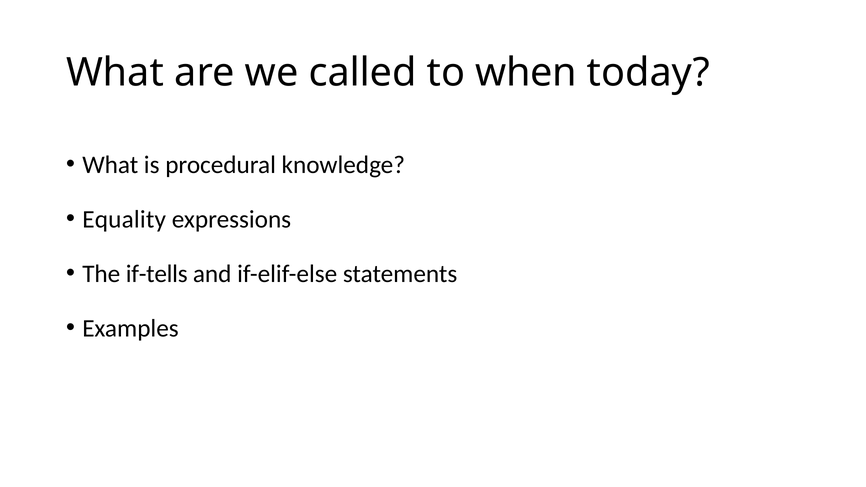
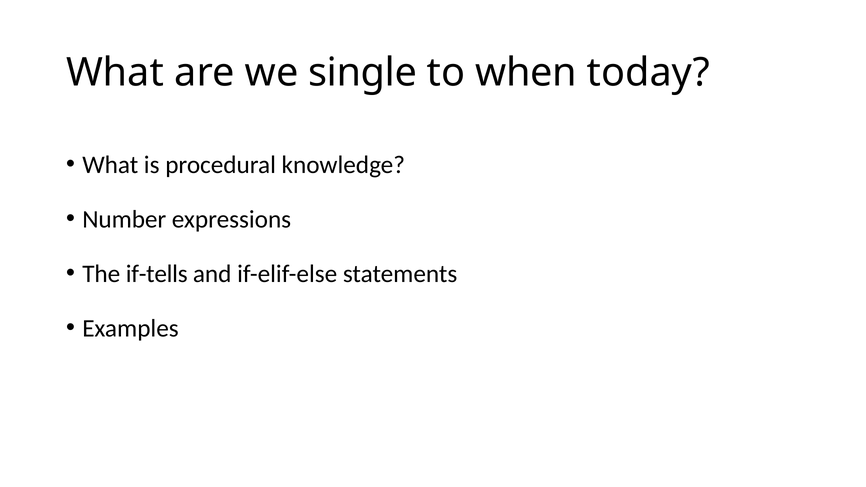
called: called -> single (363, 73)
Equality: Equality -> Number (124, 220)
